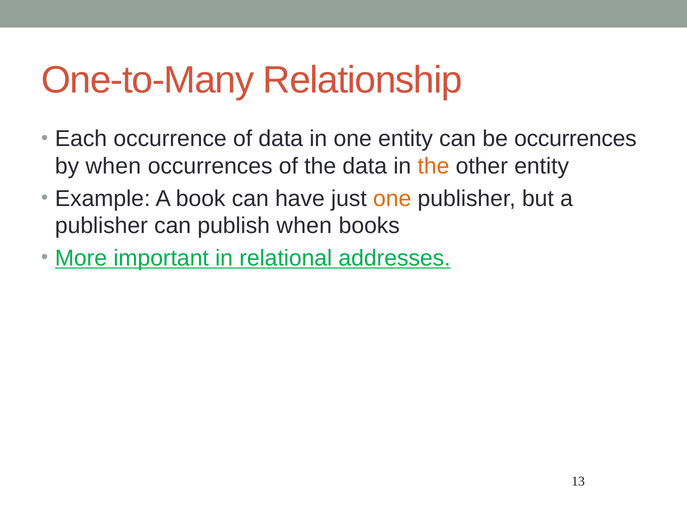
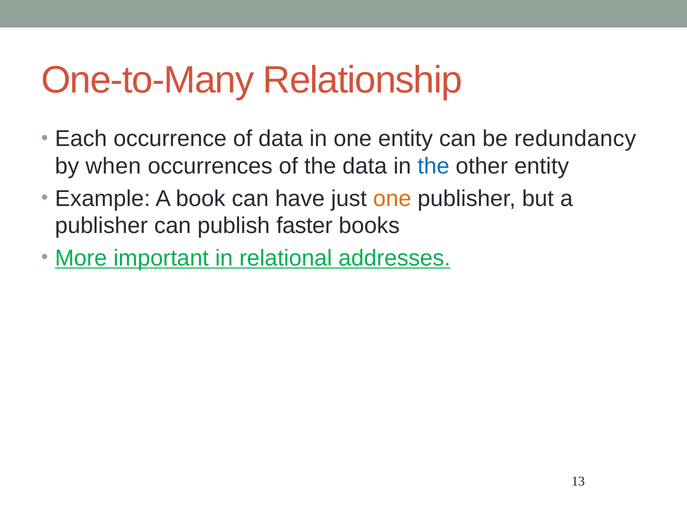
be occurrences: occurrences -> redundancy (575, 139)
the colour: orange -> blue (433, 166)
publish when: when -> faster (304, 226)
